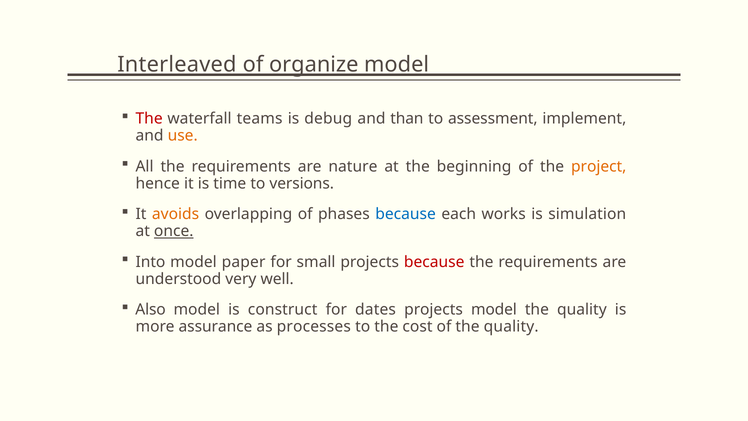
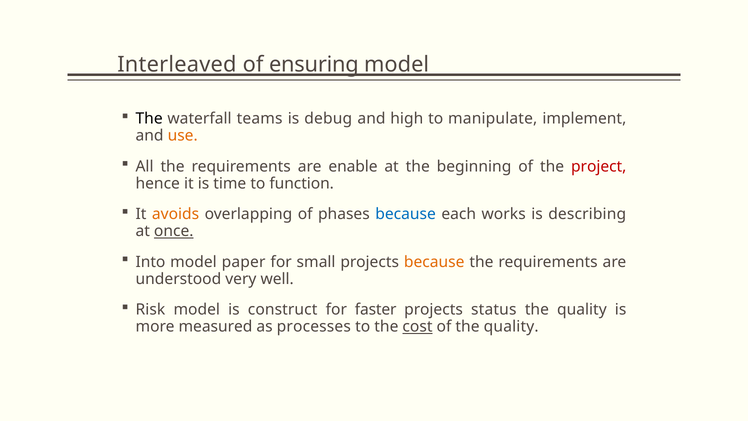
organize: organize -> ensuring (314, 65)
The colour: red -> black (149, 119)
than: than -> high (407, 119)
assessment: assessment -> manipulate (493, 119)
nature: nature -> enable (353, 166)
project colour: orange -> red (599, 166)
versions: versions -> function (302, 183)
simulation: simulation -> describing (587, 214)
because colour: red -> orange (434, 262)
Also: Also -> Risk (150, 310)
dates: dates -> faster (376, 310)
projects model: model -> status (494, 310)
assurance: assurance -> measured (215, 326)
cost underline: none -> present (417, 326)
